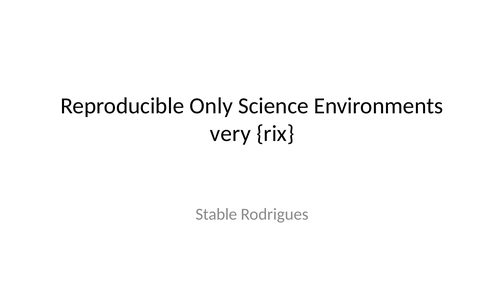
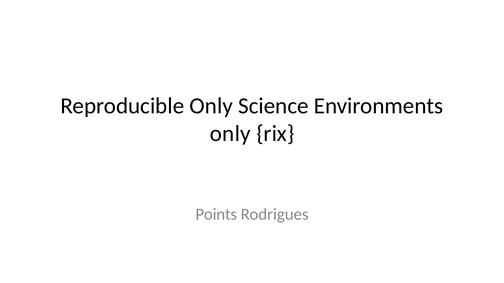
very: very -> only (230, 134)
Stable: Stable -> Points (216, 215)
